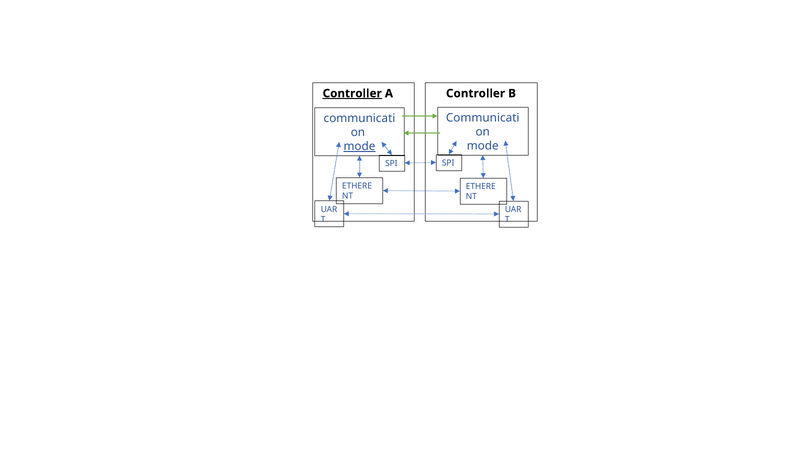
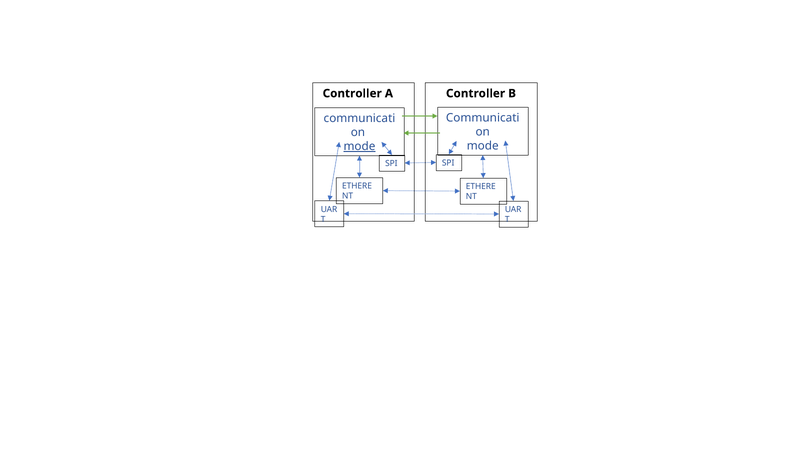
Controller underline: present -> none (352, 93)
